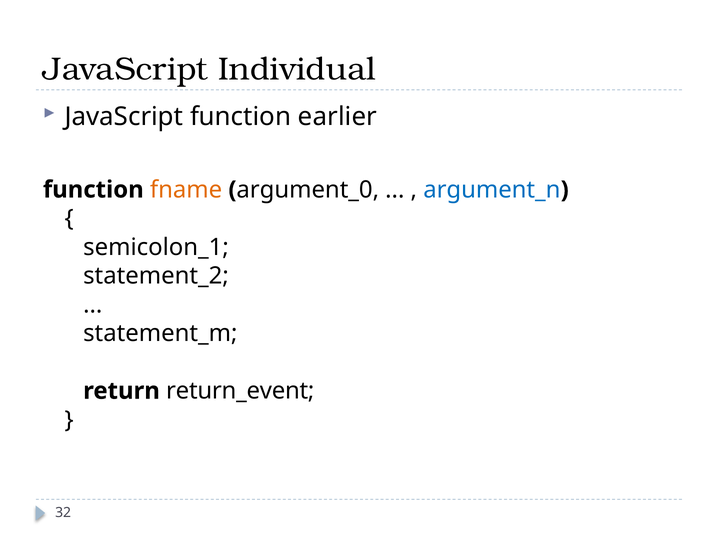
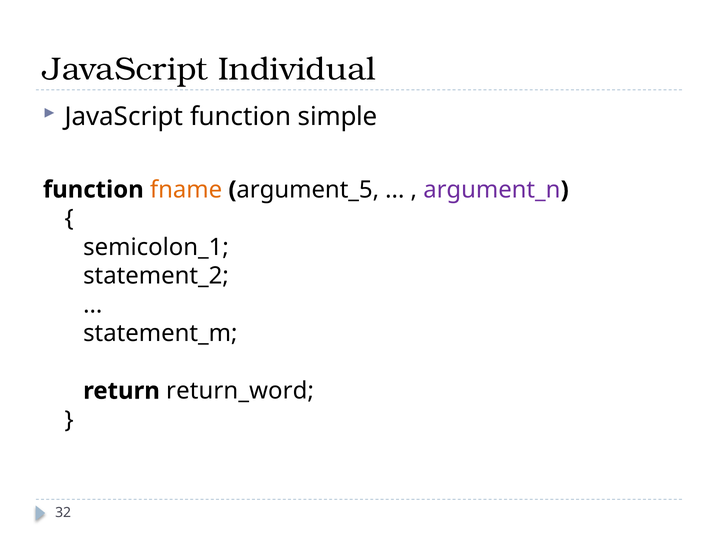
earlier: earlier -> simple (338, 117)
argument_0: argument_0 -> argument_5 (308, 189)
argument_n colour: blue -> purple (492, 189)
return_event: return_event -> return_word (240, 391)
